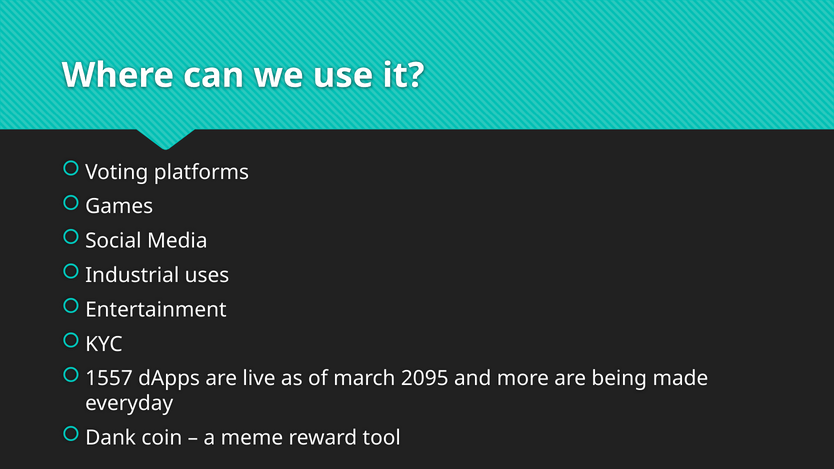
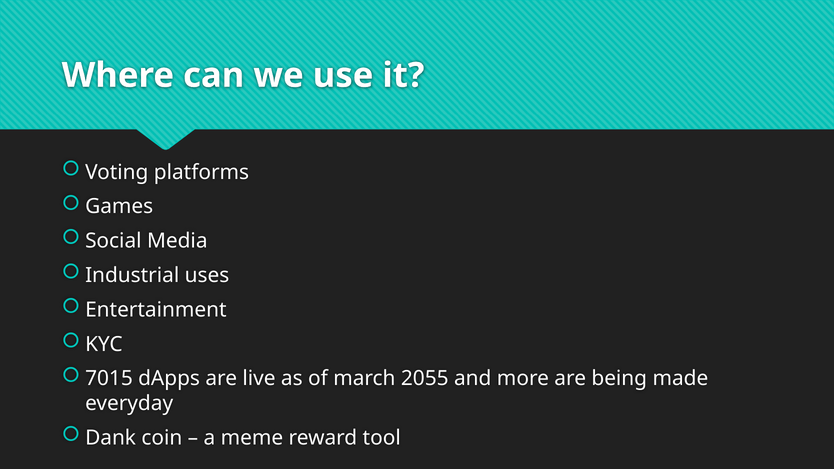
1557: 1557 -> 7015 (109, 379)
2095: 2095 -> 2055 (425, 379)
